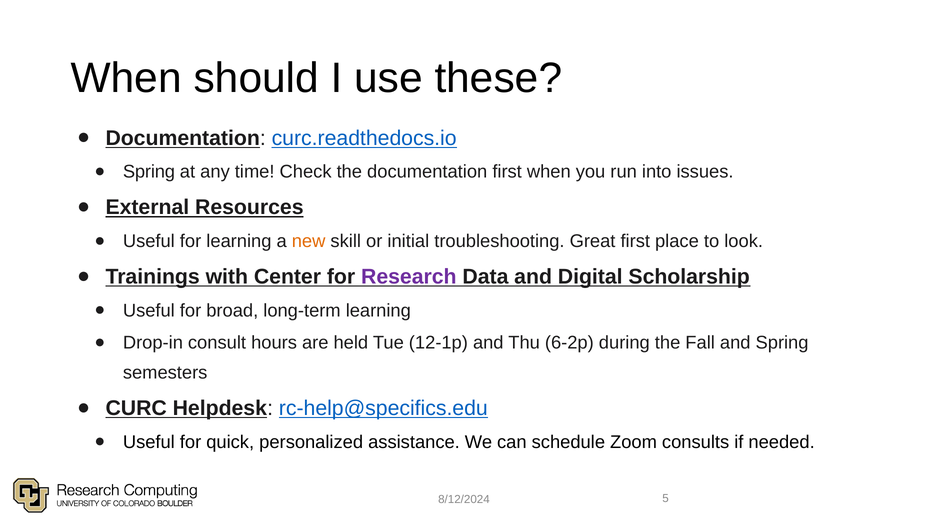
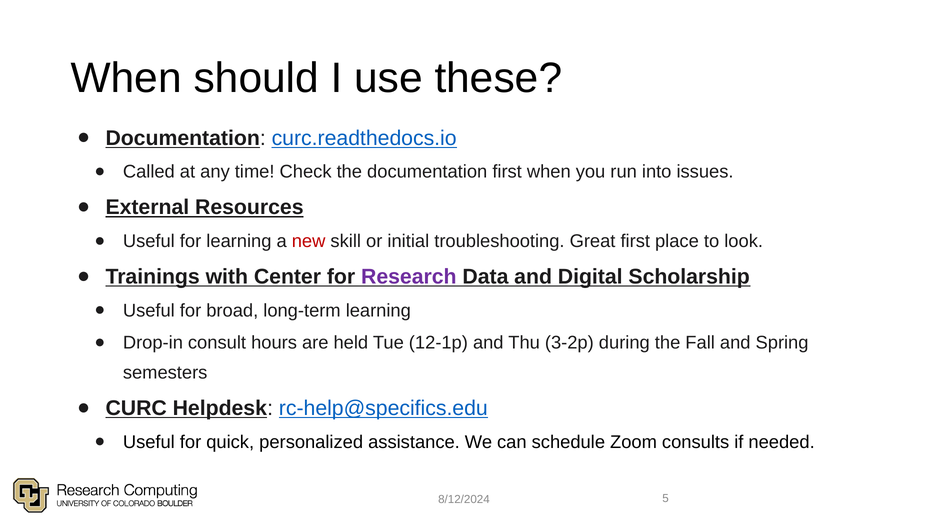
Spring: Spring -> Called (149, 172)
new colour: orange -> red (309, 241)
6-2p: 6-2p -> 3-2p (569, 343)
